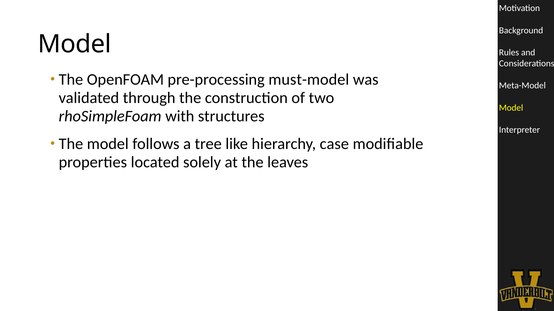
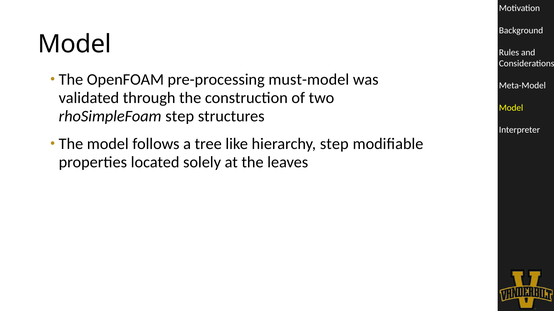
rhoSimpleFoam with: with -> step (180, 116)
hierarchy case: case -> step (334, 144)
